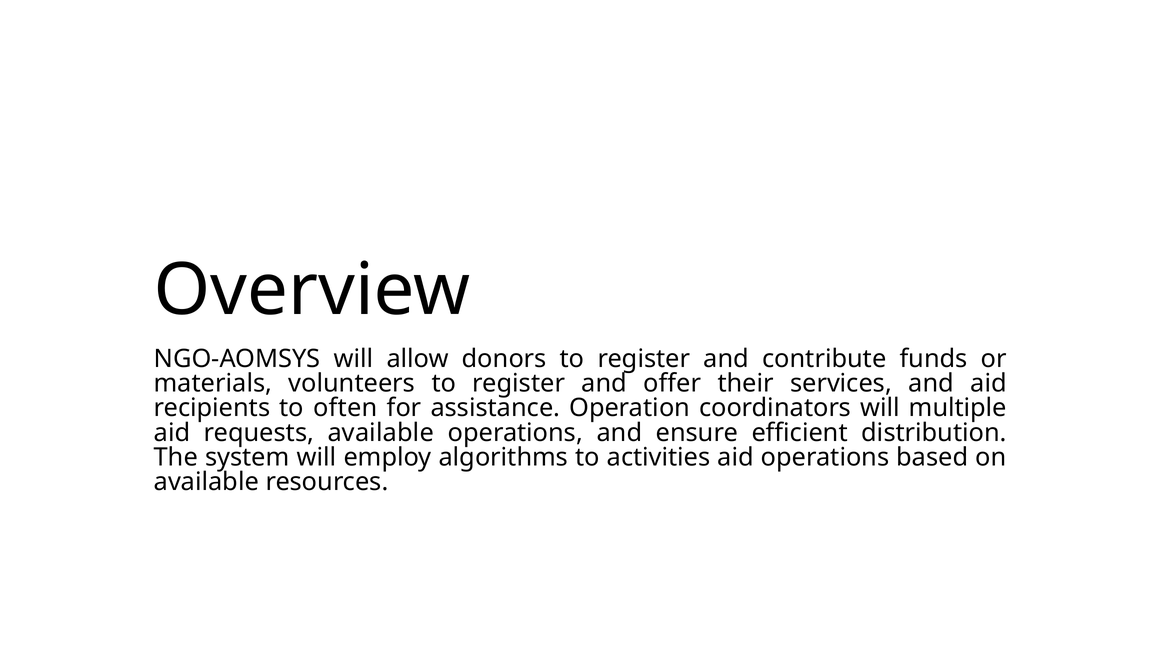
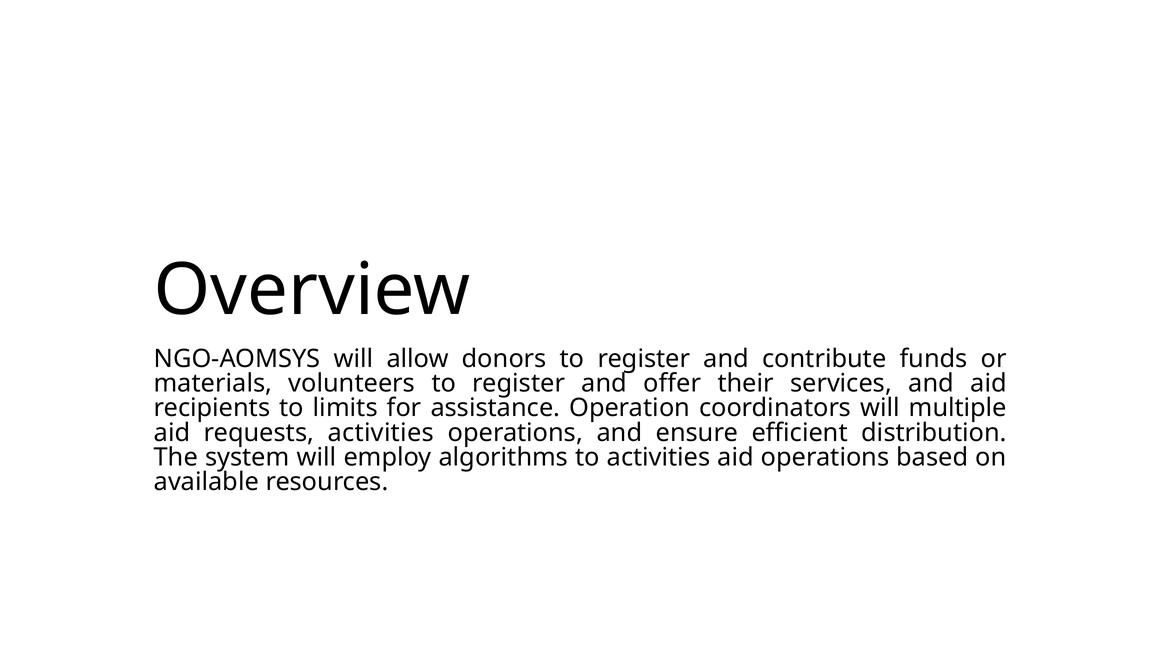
often: often -> limits (345, 408)
requests available: available -> activities (381, 433)
